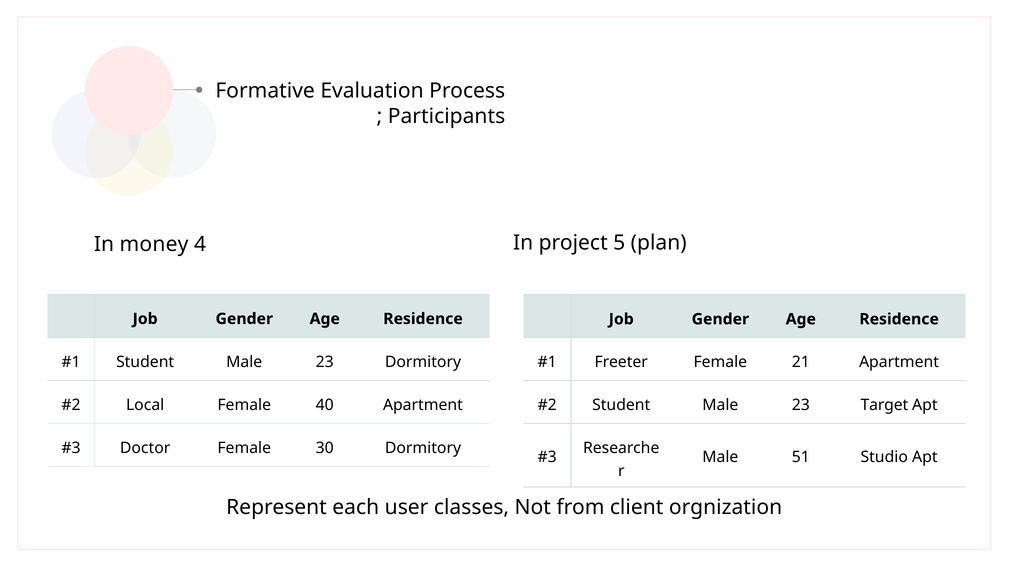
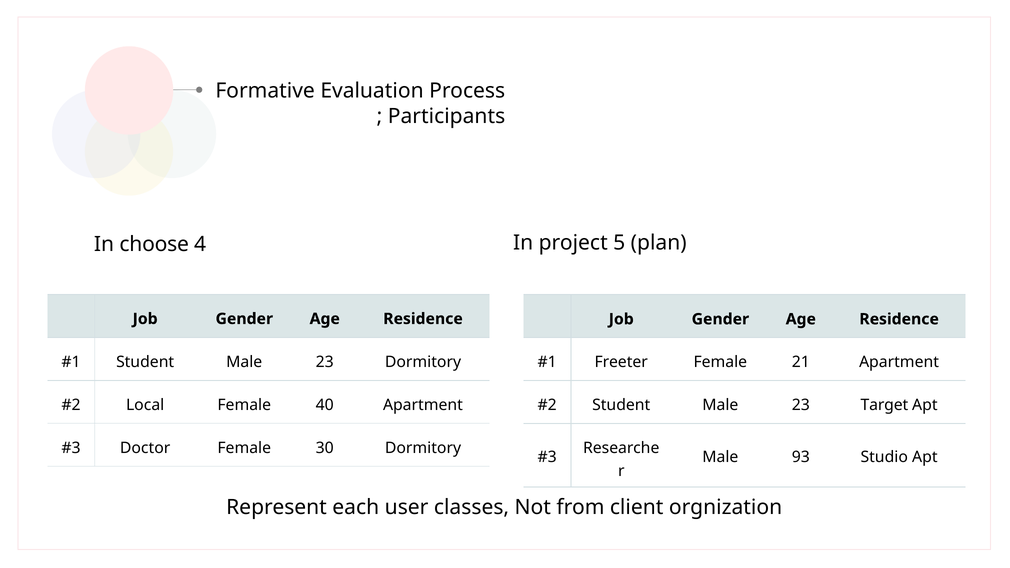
money: money -> choose (154, 244)
51: 51 -> 93 (801, 457)
